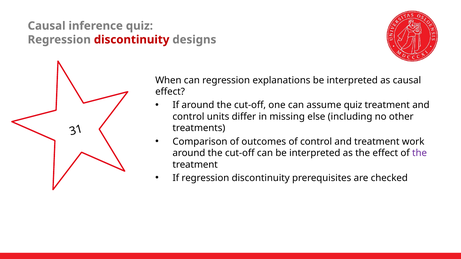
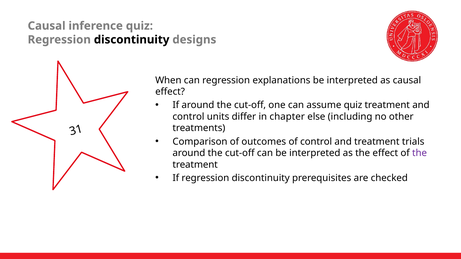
discontinuity colour: red -> black (132, 40)
missing: missing -> chapter (287, 117)
work: work -> trials (413, 142)
